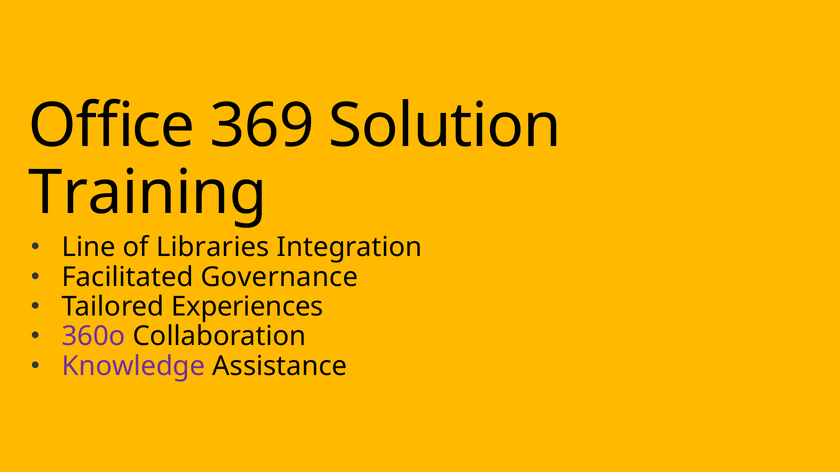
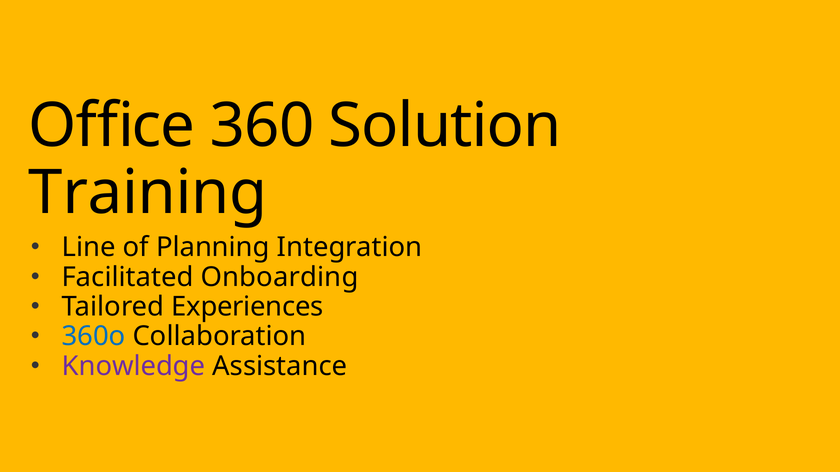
369: 369 -> 360 (262, 126)
Libraries: Libraries -> Planning (213, 248)
Governance: Governance -> Onboarding (279, 277)
360o colour: purple -> blue (94, 337)
